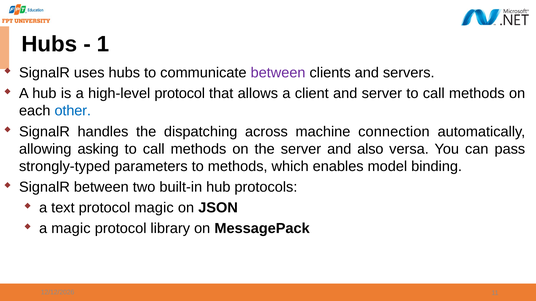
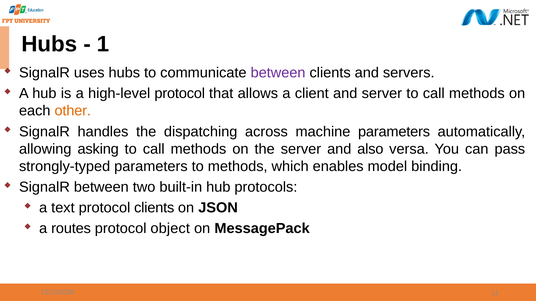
other colour: blue -> orange (73, 111)
machine connection: connection -> parameters (394, 132)
protocol magic: magic -> clients (154, 208)
a magic: magic -> routes (71, 229)
library: library -> object (170, 229)
